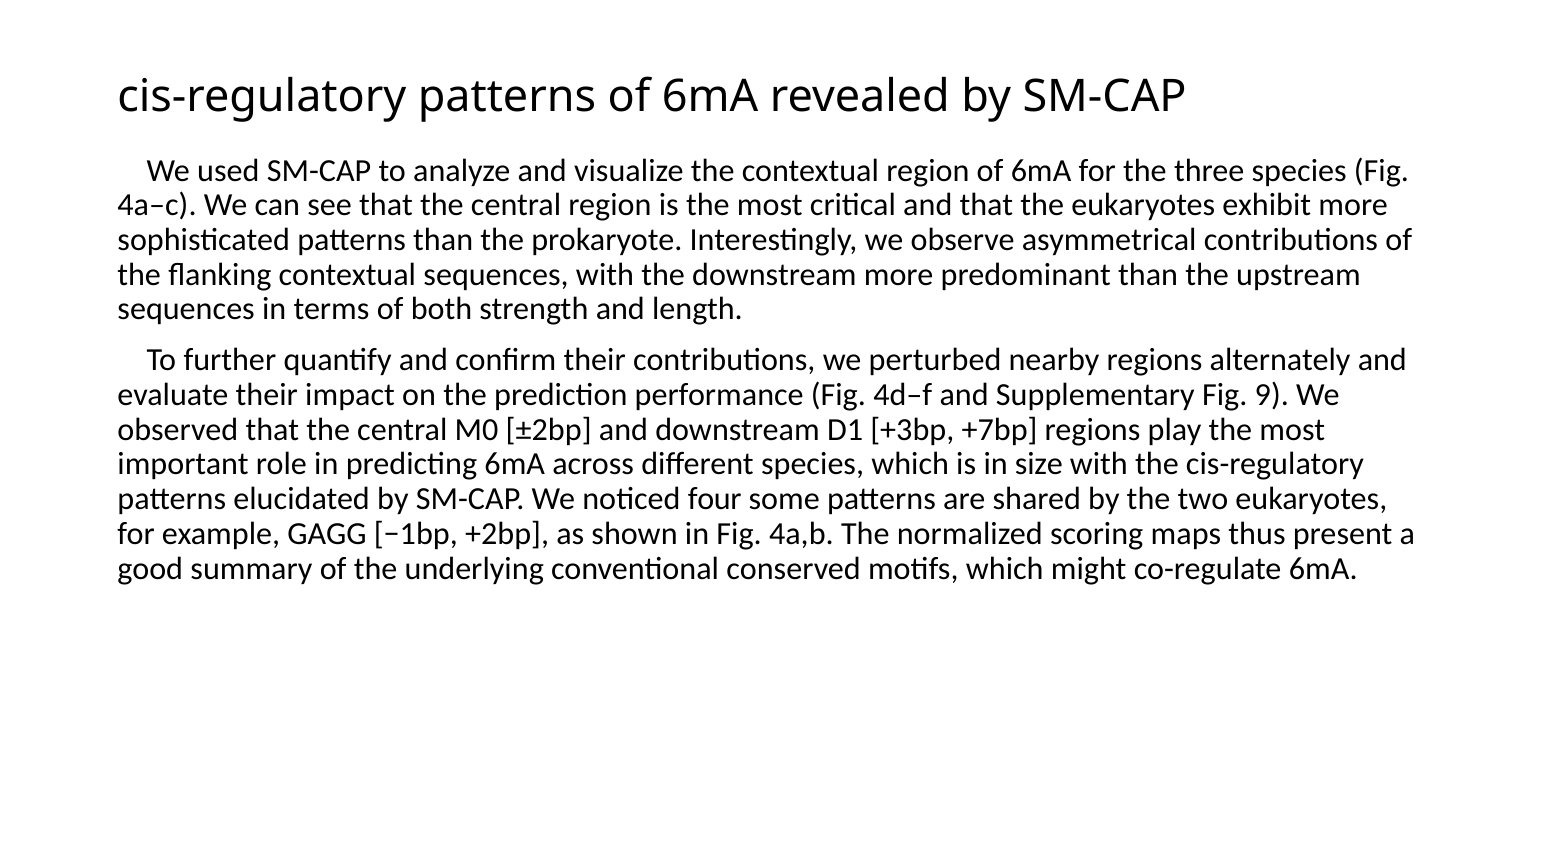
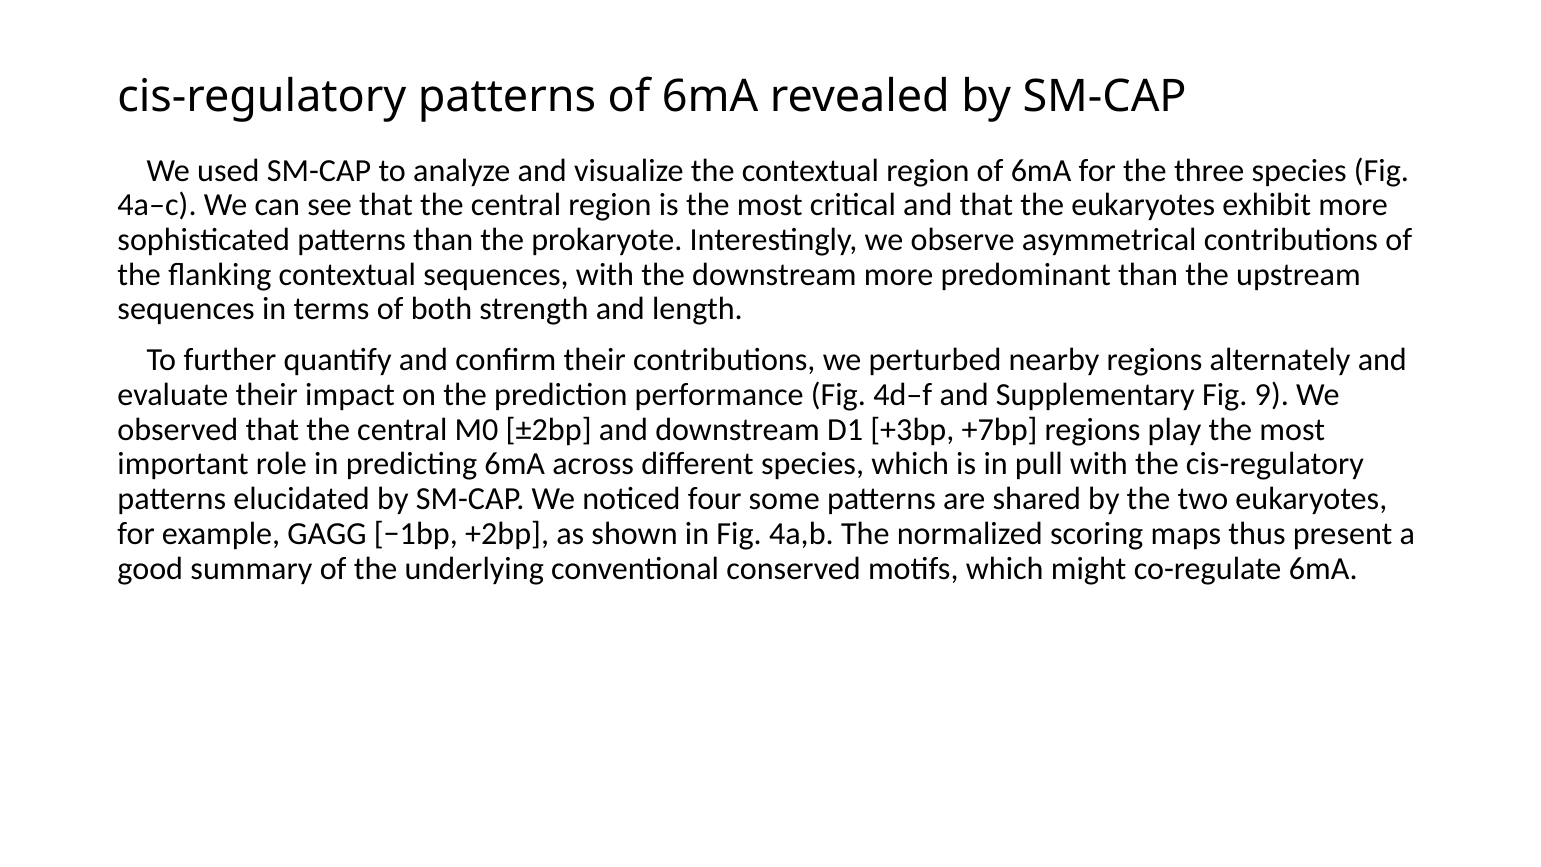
size: size -> pull (1039, 464)
